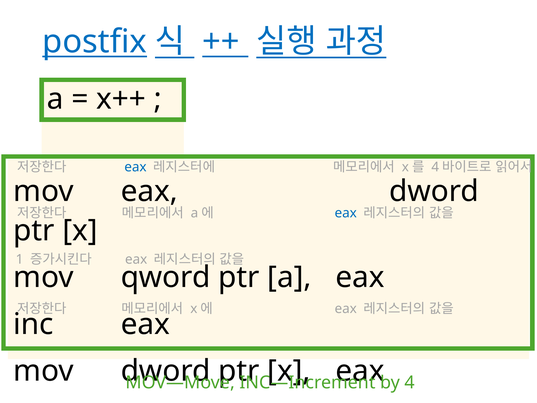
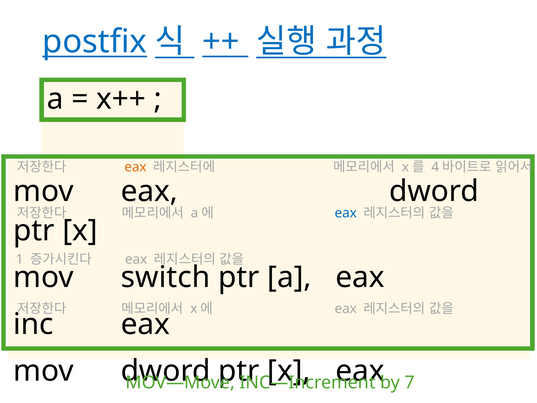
eax colour: blue -> orange (135, 167)
qword: qword -> switch (165, 277)
4: 4 -> 7 (410, 382)
